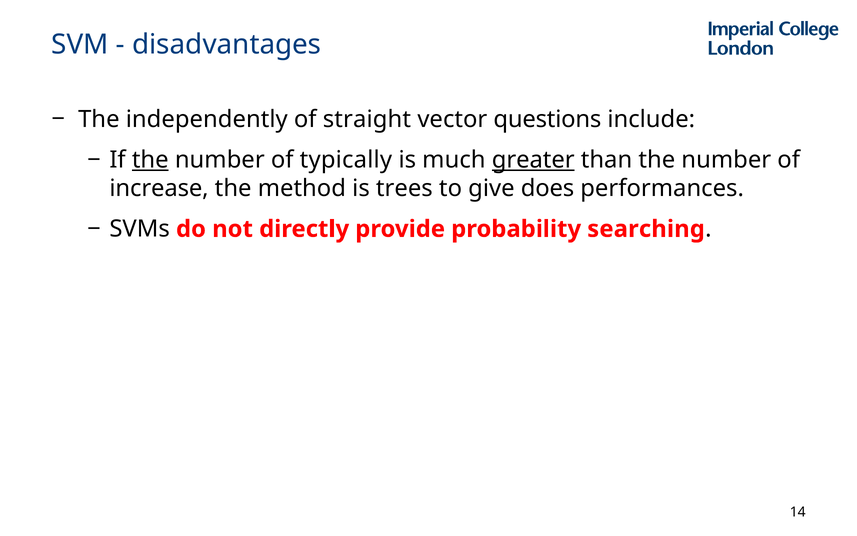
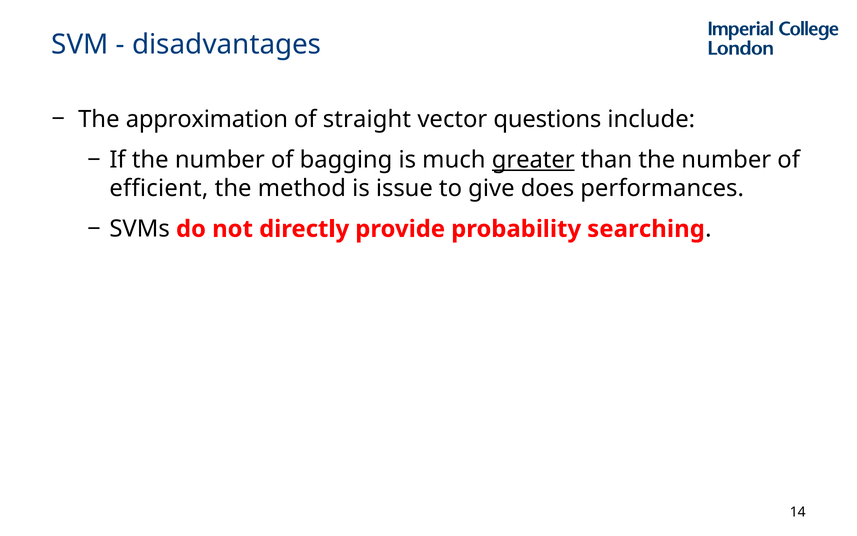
independently: independently -> approximation (207, 119)
the underline: present -> none (150, 160)
typically: typically -> bagging (346, 160)
increase: increase -> efficient (159, 188)
trees: trees -> issue (404, 188)
